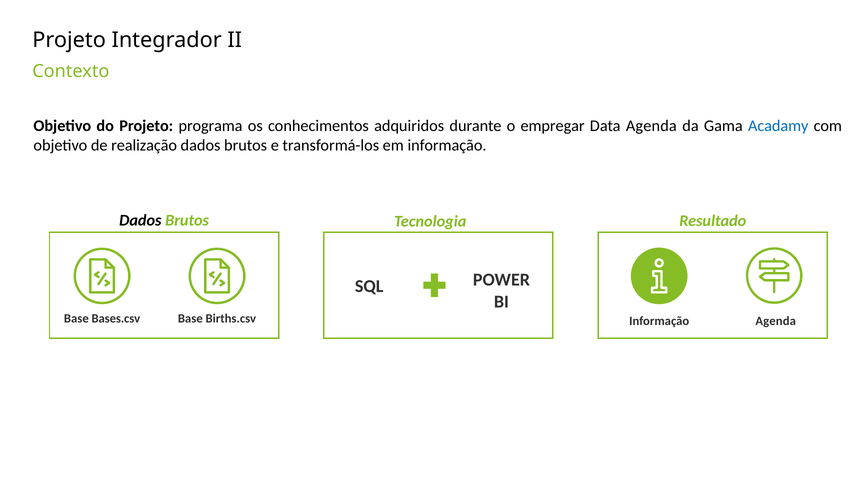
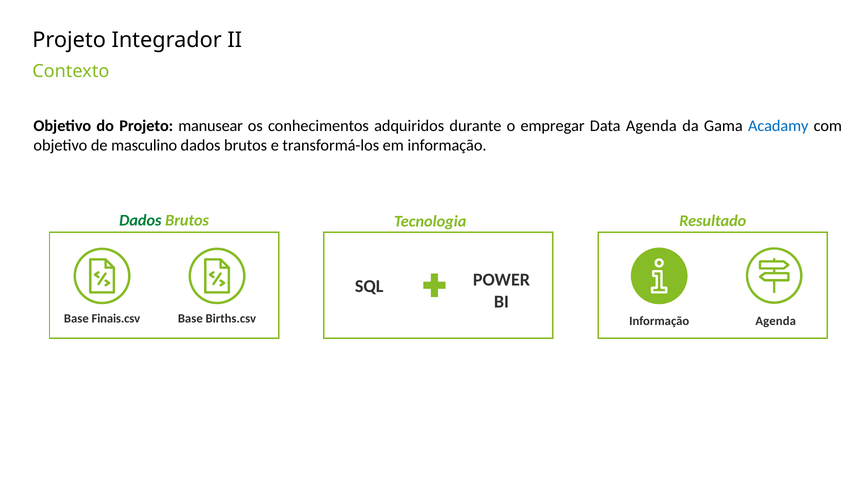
programa: programa -> manusear (211, 126)
realização: realização -> masculino (144, 145)
Dados colour: black -> green (140, 220)
Bases.csv: Bases.csv -> Finais.csv (116, 319)
